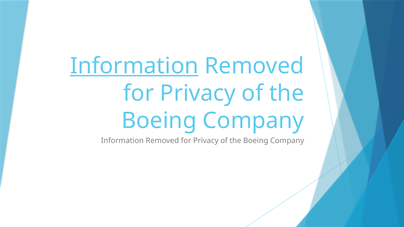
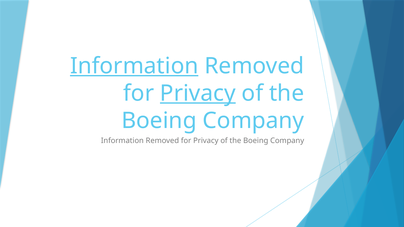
Privacy underline: none -> present (198, 93)
